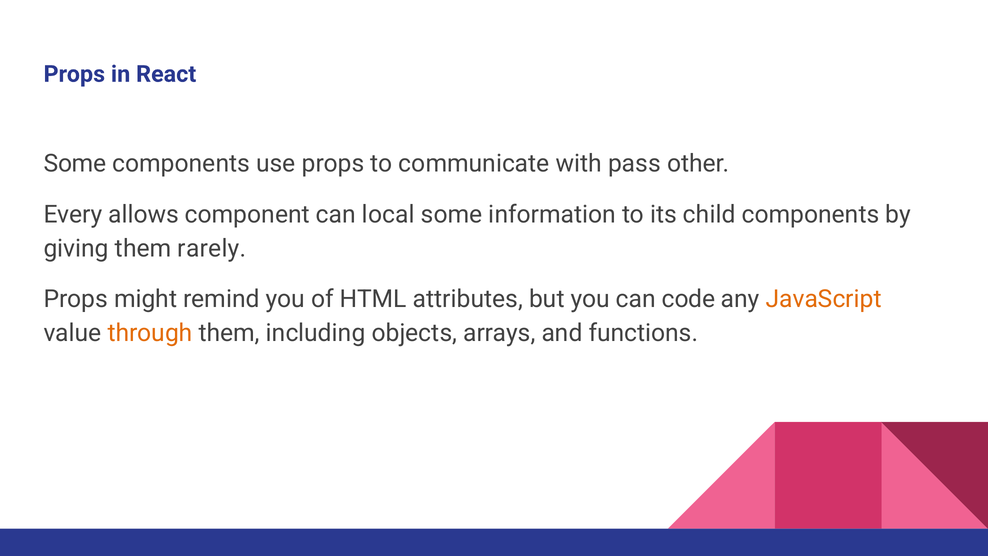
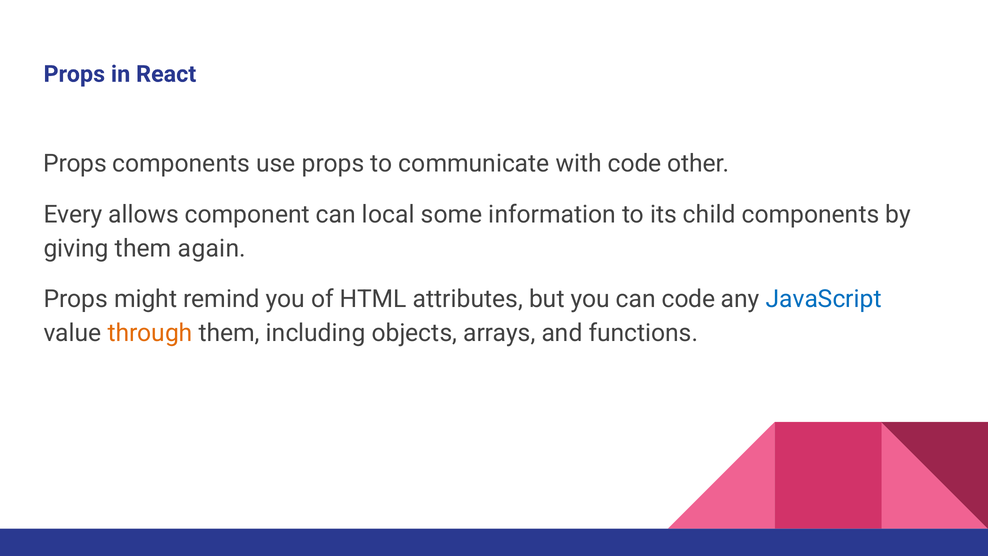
Some: Some -> Props (75, 164)
with pass: pass -> code (635, 164)
rarely: rarely -> again (212, 248)
JavaScript colour: orange -> blue (824, 299)
